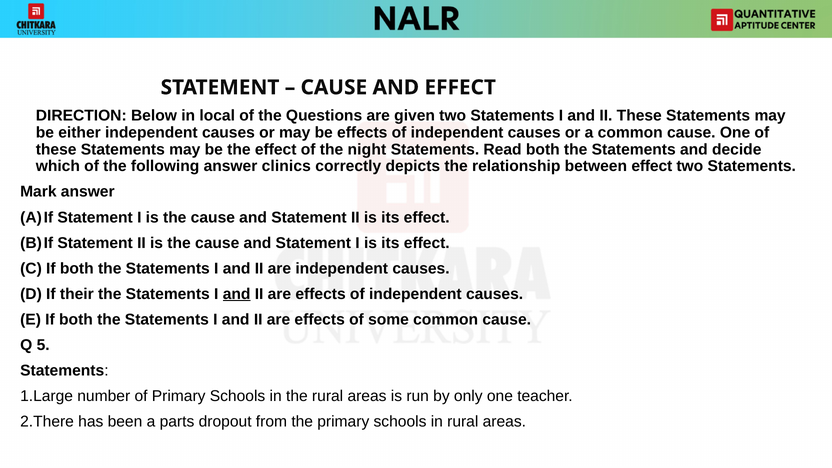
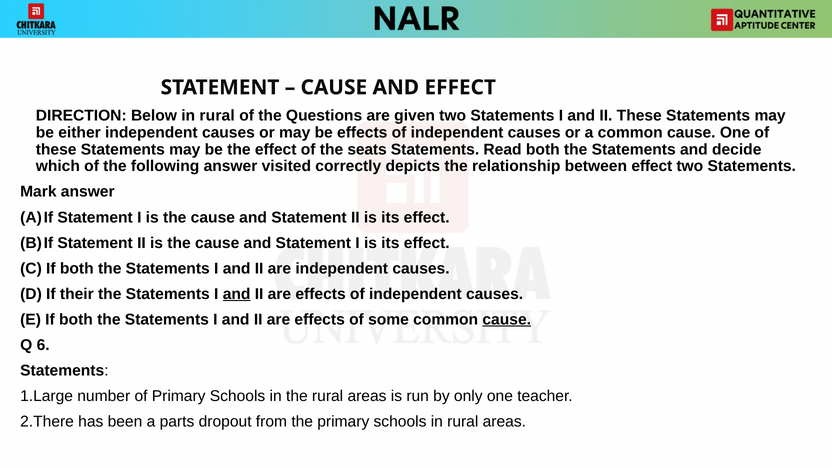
Below in local: local -> rural (217, 116)
night: night -> seats (367, 149)
clinics: clinics -> visited (286, 166)
cause underline: none -> present (507, 319)
5: 5 -> 6 (43, 345)
